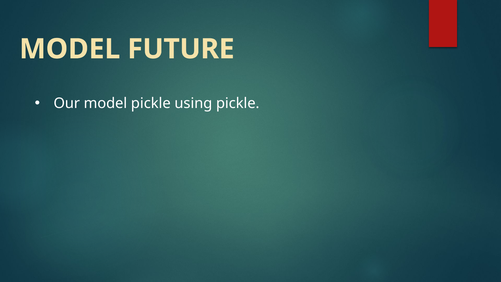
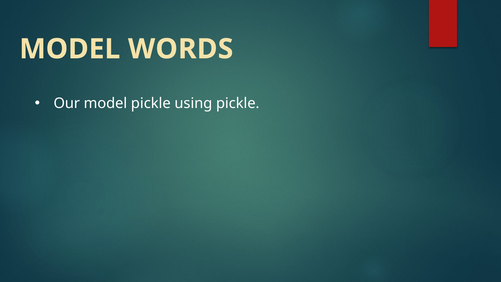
FUTURE: FUTURE -> WORDS (181, 49)
